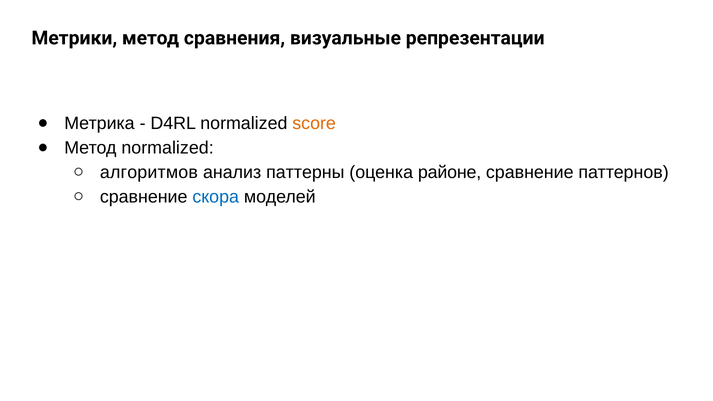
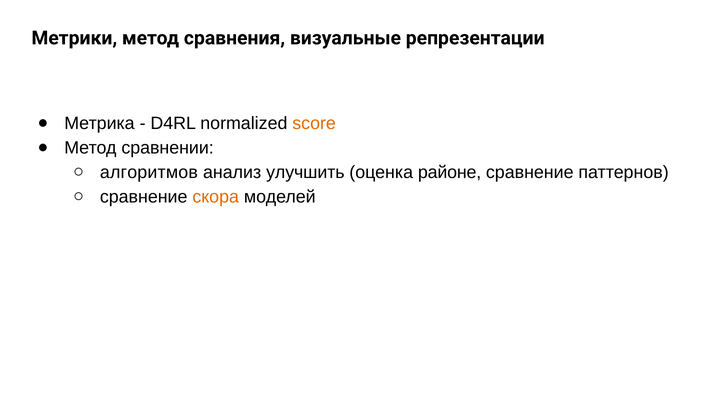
Метод normalized: normalized -> сравнении (168, 148)
паттерны: паттерны -> улучшить (305, 172)
скора colour: blue -> orange (216, 197)
